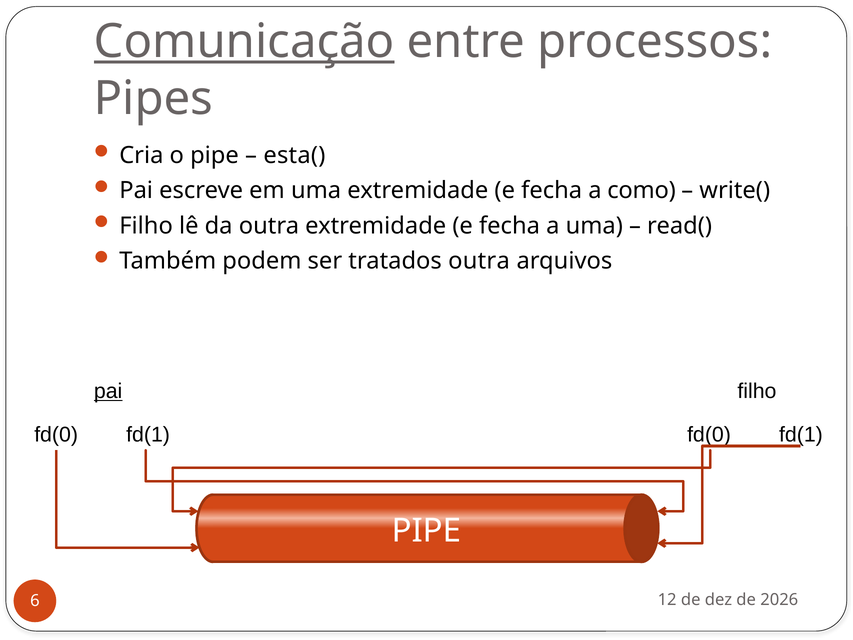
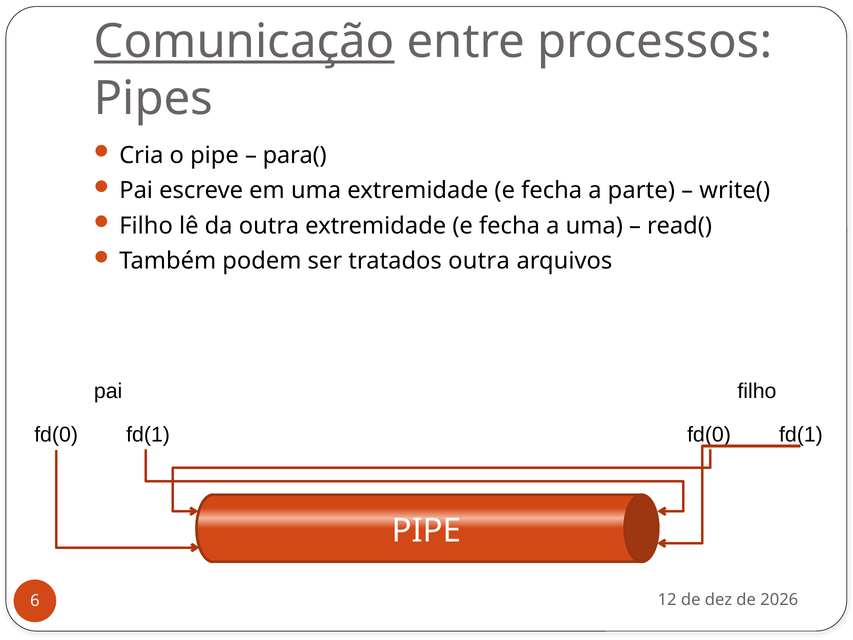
esta(: esta( -> para( (295, 155)
como: como -> parte (641, 190)
pai underline: present -> none (108, 391)
